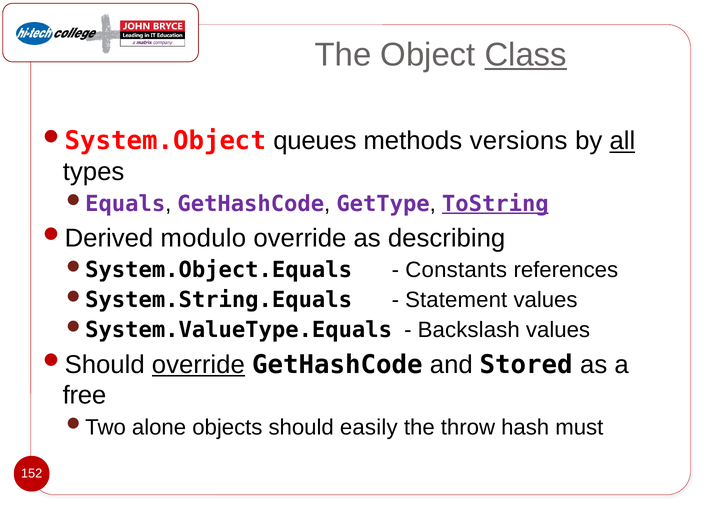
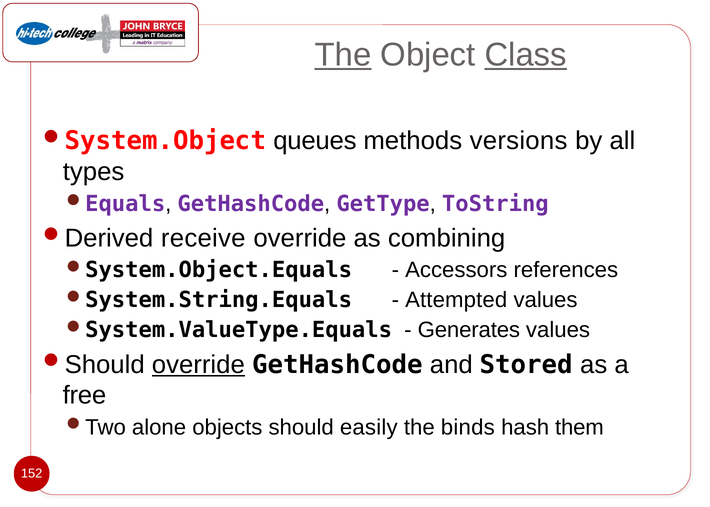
The underline: none -> present (343, 55)
all underline: present -> none (622, 141)
ToString underline: present -> none (495, 204)
modulo: modulo -> receive (203, 238)
describing: describing -> combining (447, 238)
Constants: Constants -> Accessors (456, 270)
Statement: Statement -> Attempted (456, 300)
Backslash: Backslash -> Generates (469, 330)
throw: throw -> binds (468, 427)
must: must -> them (579, 427)
